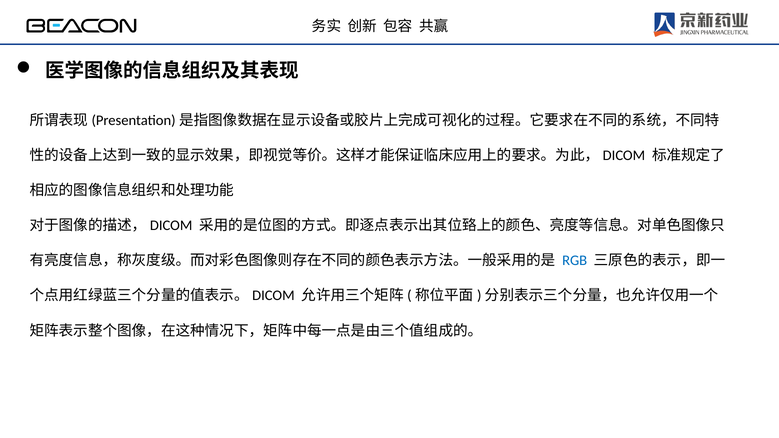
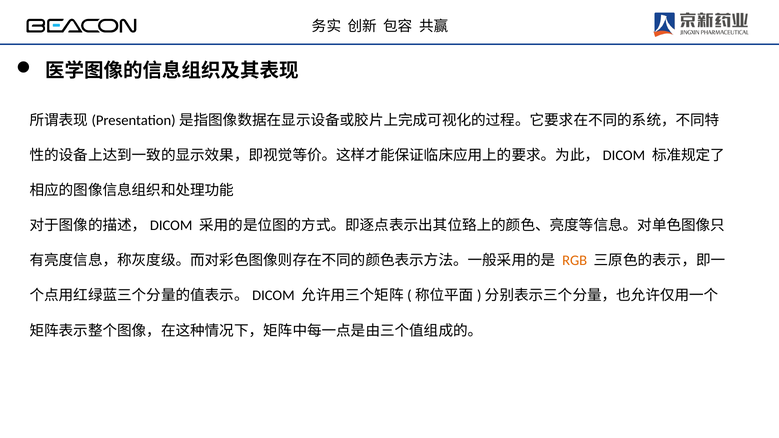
RGB colour: blue -> orange (575, 261)
